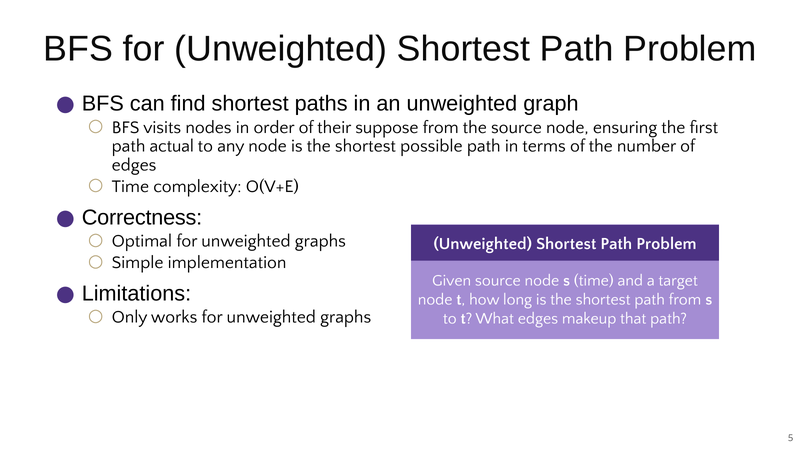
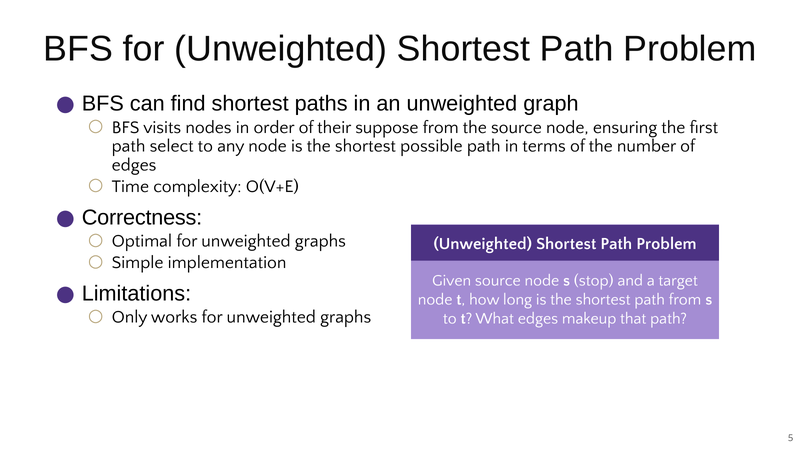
actual: actual -> select (172, 146)
s time: time -> stop (594, 281)
